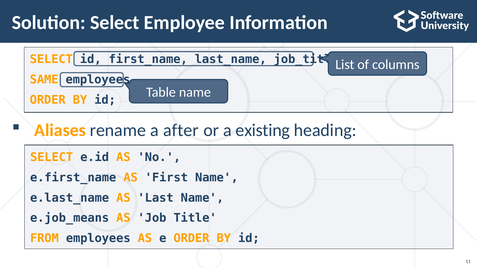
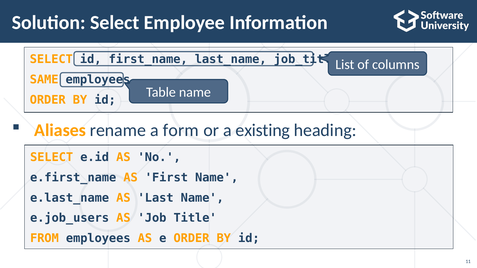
after: after -> form (181, 131)
e.job_means: e.job_means -> e.job_users (70, 218)
